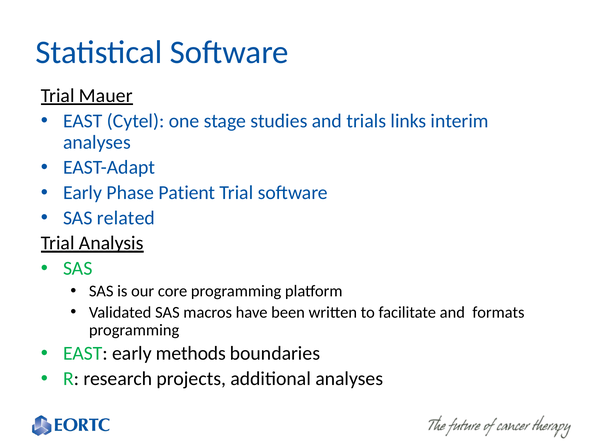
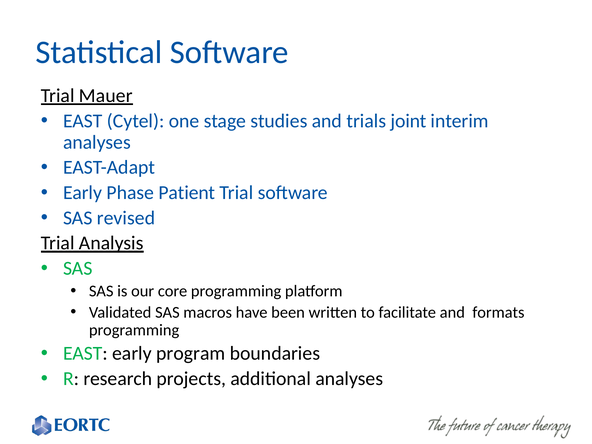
links: links -> joint (409, 121)
related: related -> revised (126, 218)
methods: methods -> program (191, 353)
